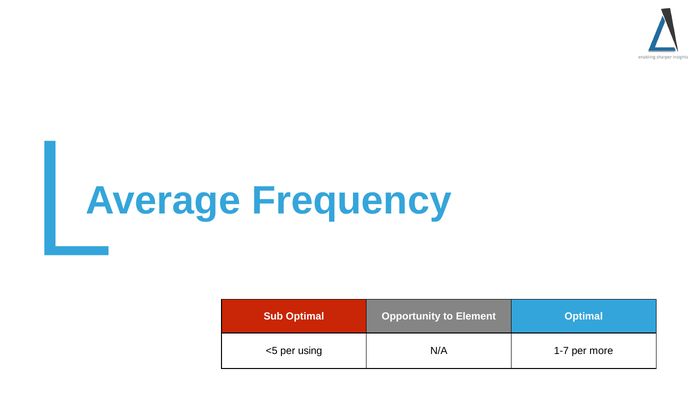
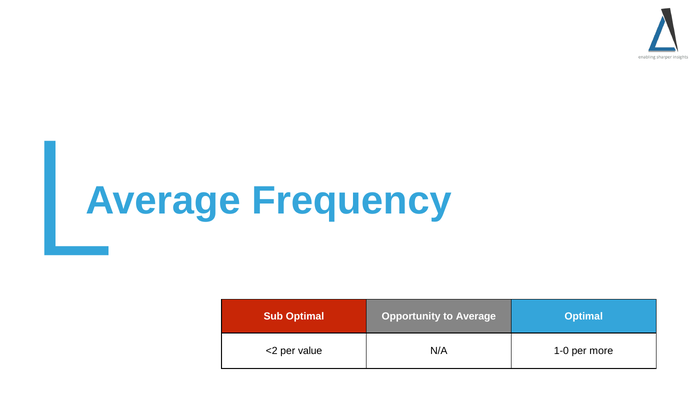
to Element: Element -> Average (476, 316)
<5: <5 -> <2 (272, 351)
using: using -> value (310, 351)
1-7: 1-7 -> 1-0 (561, 351)
